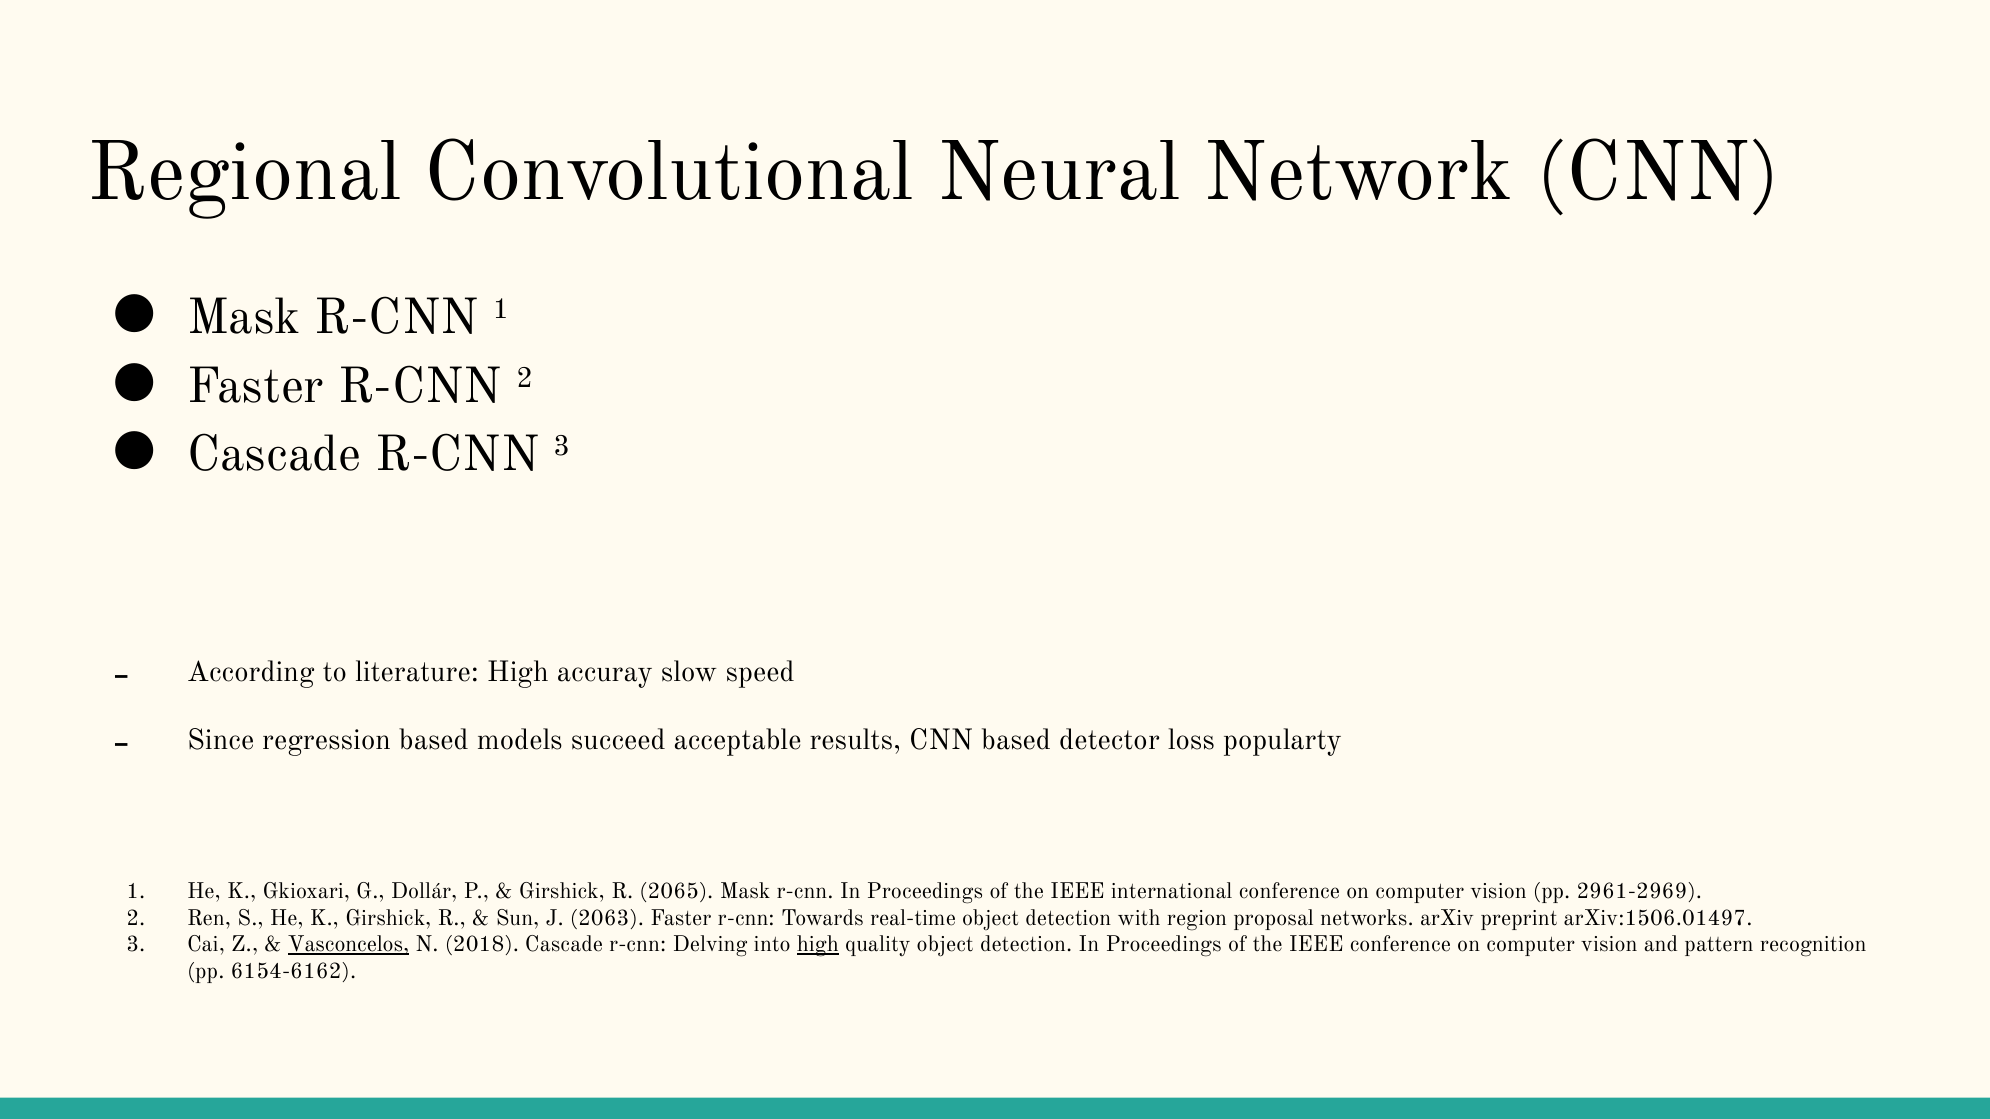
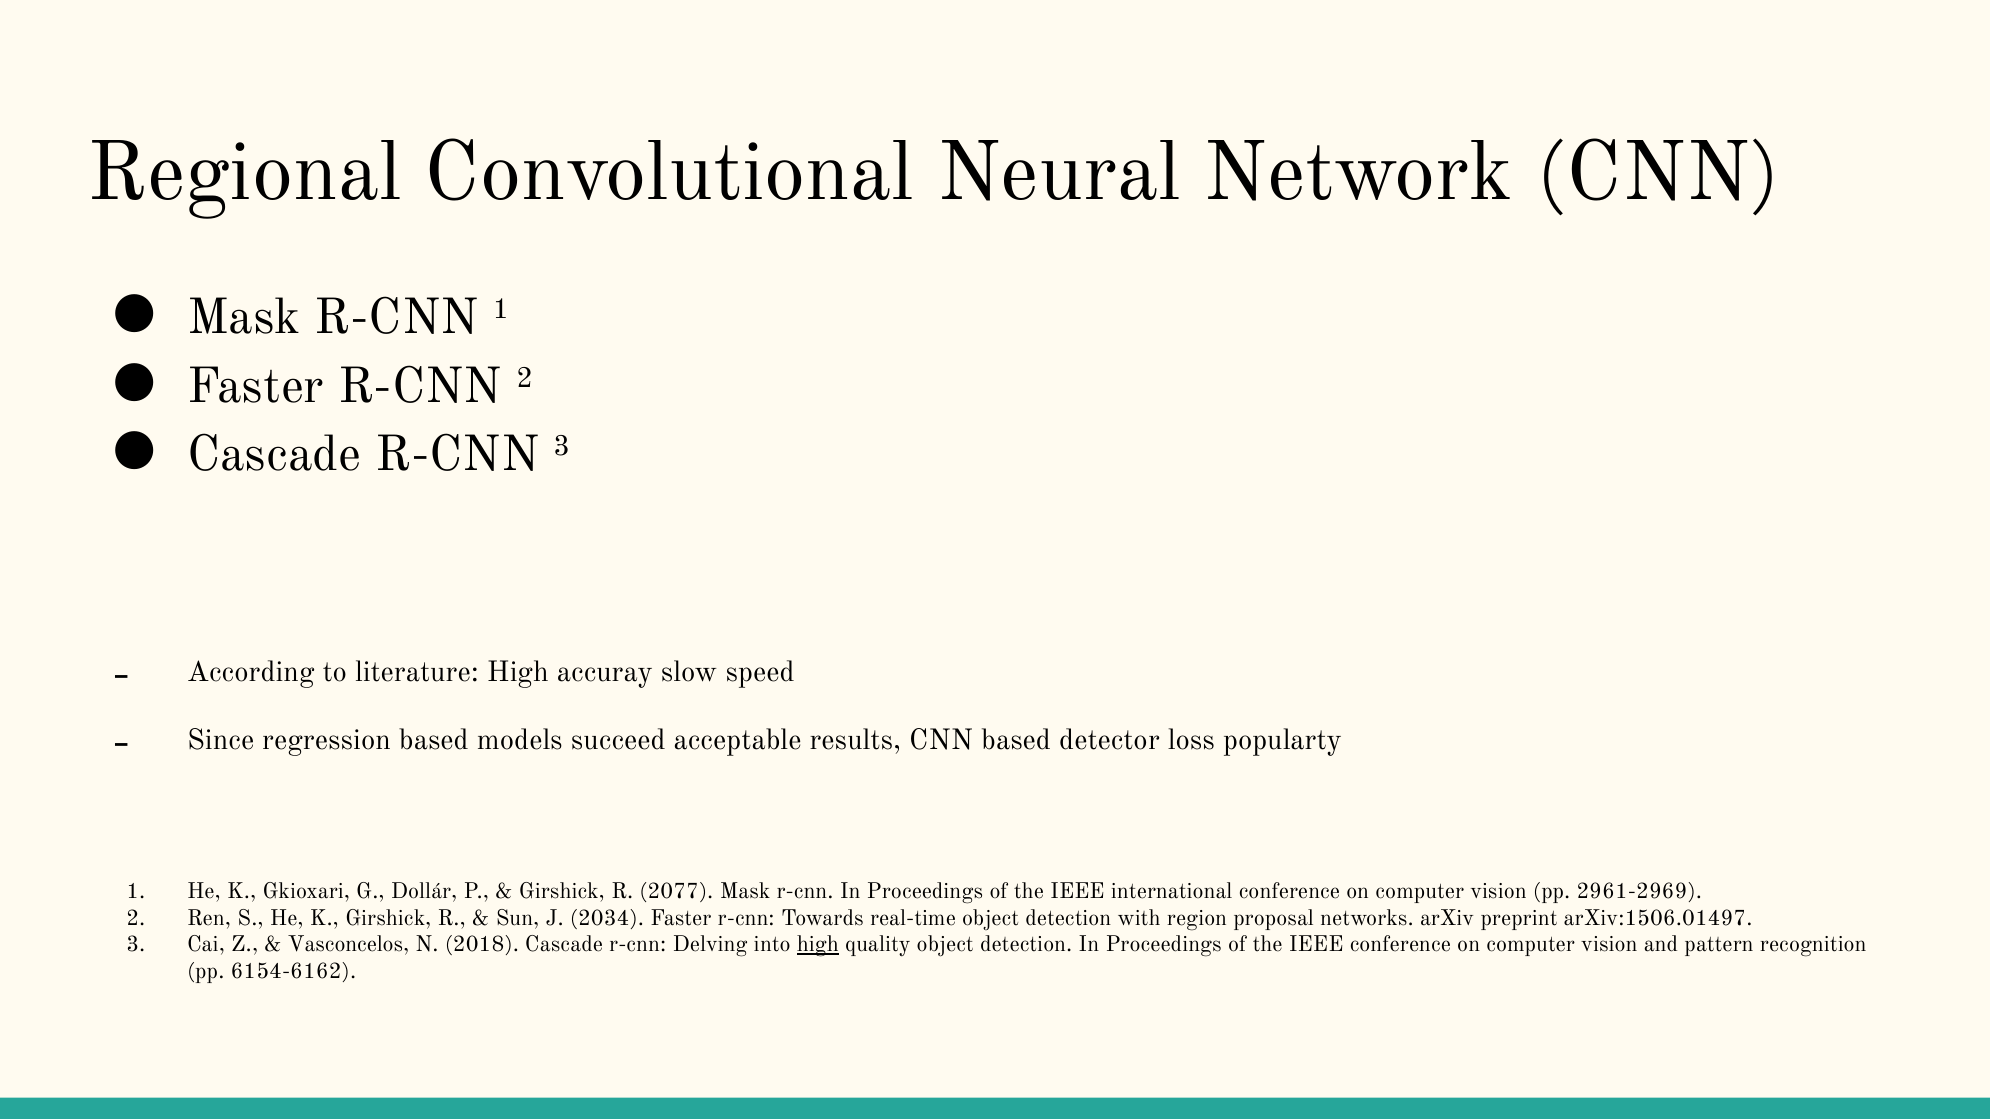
2065: 2065 -> 2077 (676, 892)
2063: 2063 -> 2034 (607, 918)
Vasconcelos underline: present -> none (348, 945)
